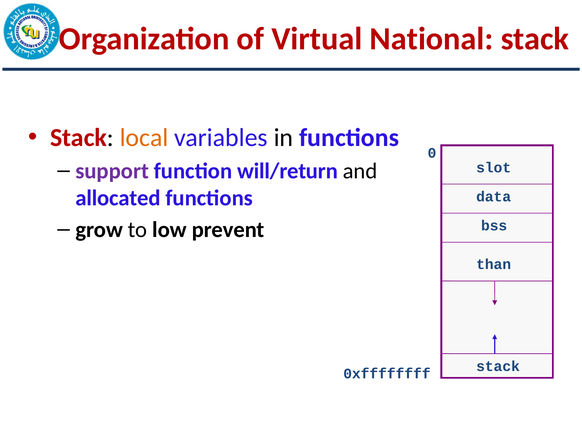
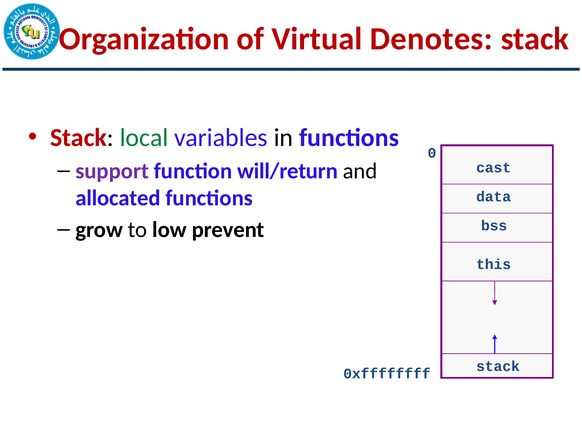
National: National -> Denotes (431, 39)
local colour: orange -> green (144, 138)
slot: slot -> cast (494, 168)
than: than -> this (494, 265)
